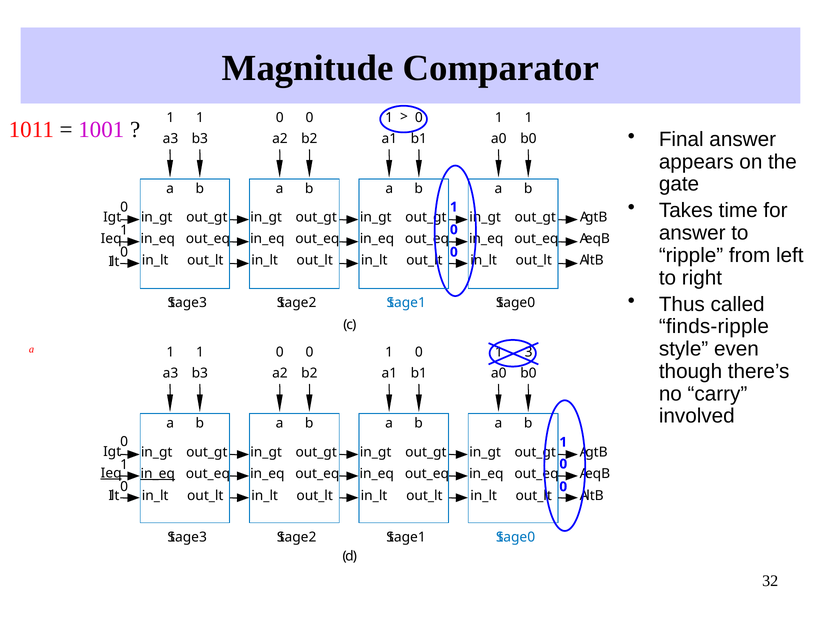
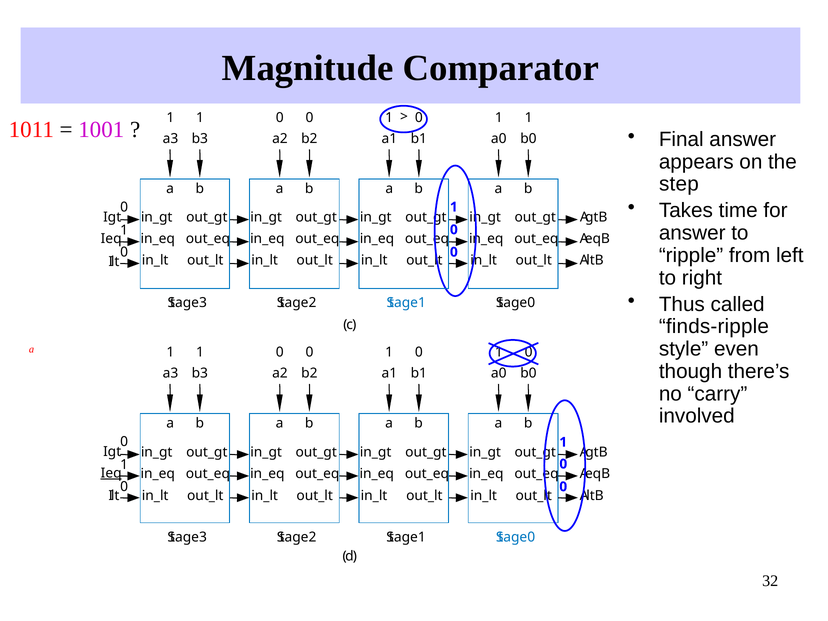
gate: gate -> step (679, 184)
3: 3 -> 0 (529, 352)
in_eq underline: present -> none (158, 474)
